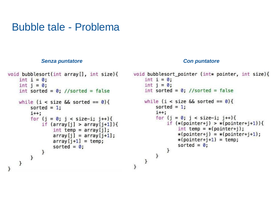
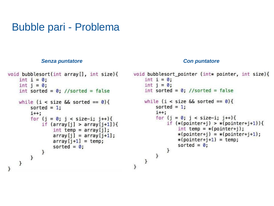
tale: tale -> pari (57, 27)
